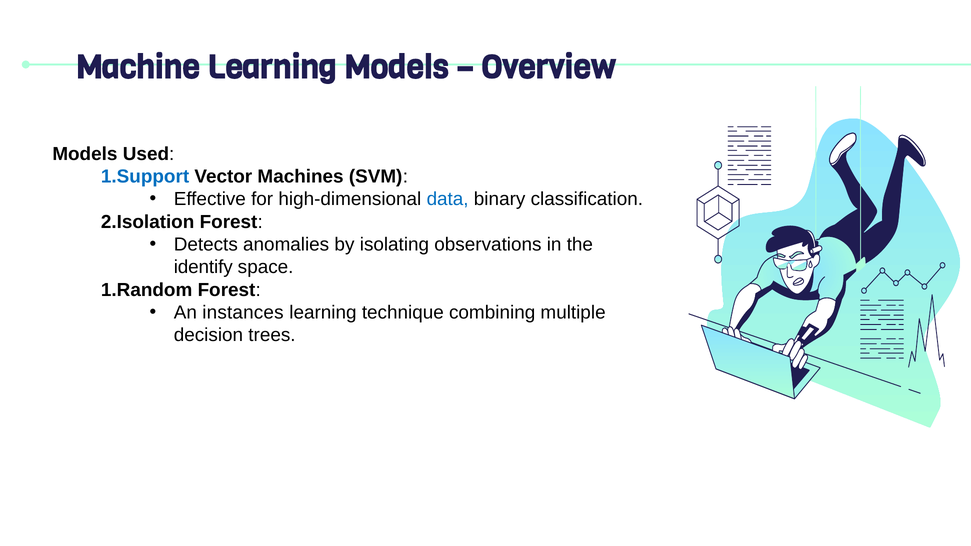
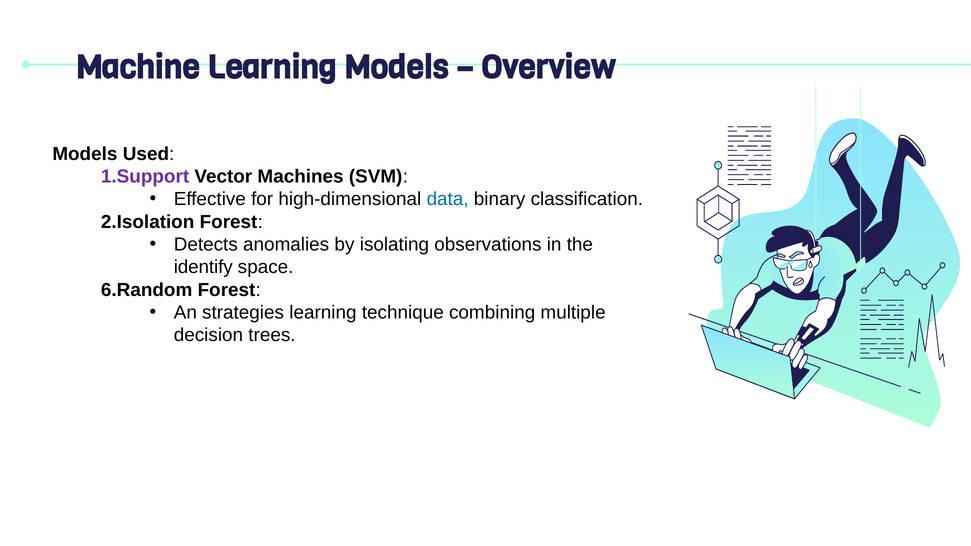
1.Support colour: blue -> purple (145, 177)
1.Random: 1.Random -> 6.Random (147, 290)
instances: instances -> strategies (243, 313)
